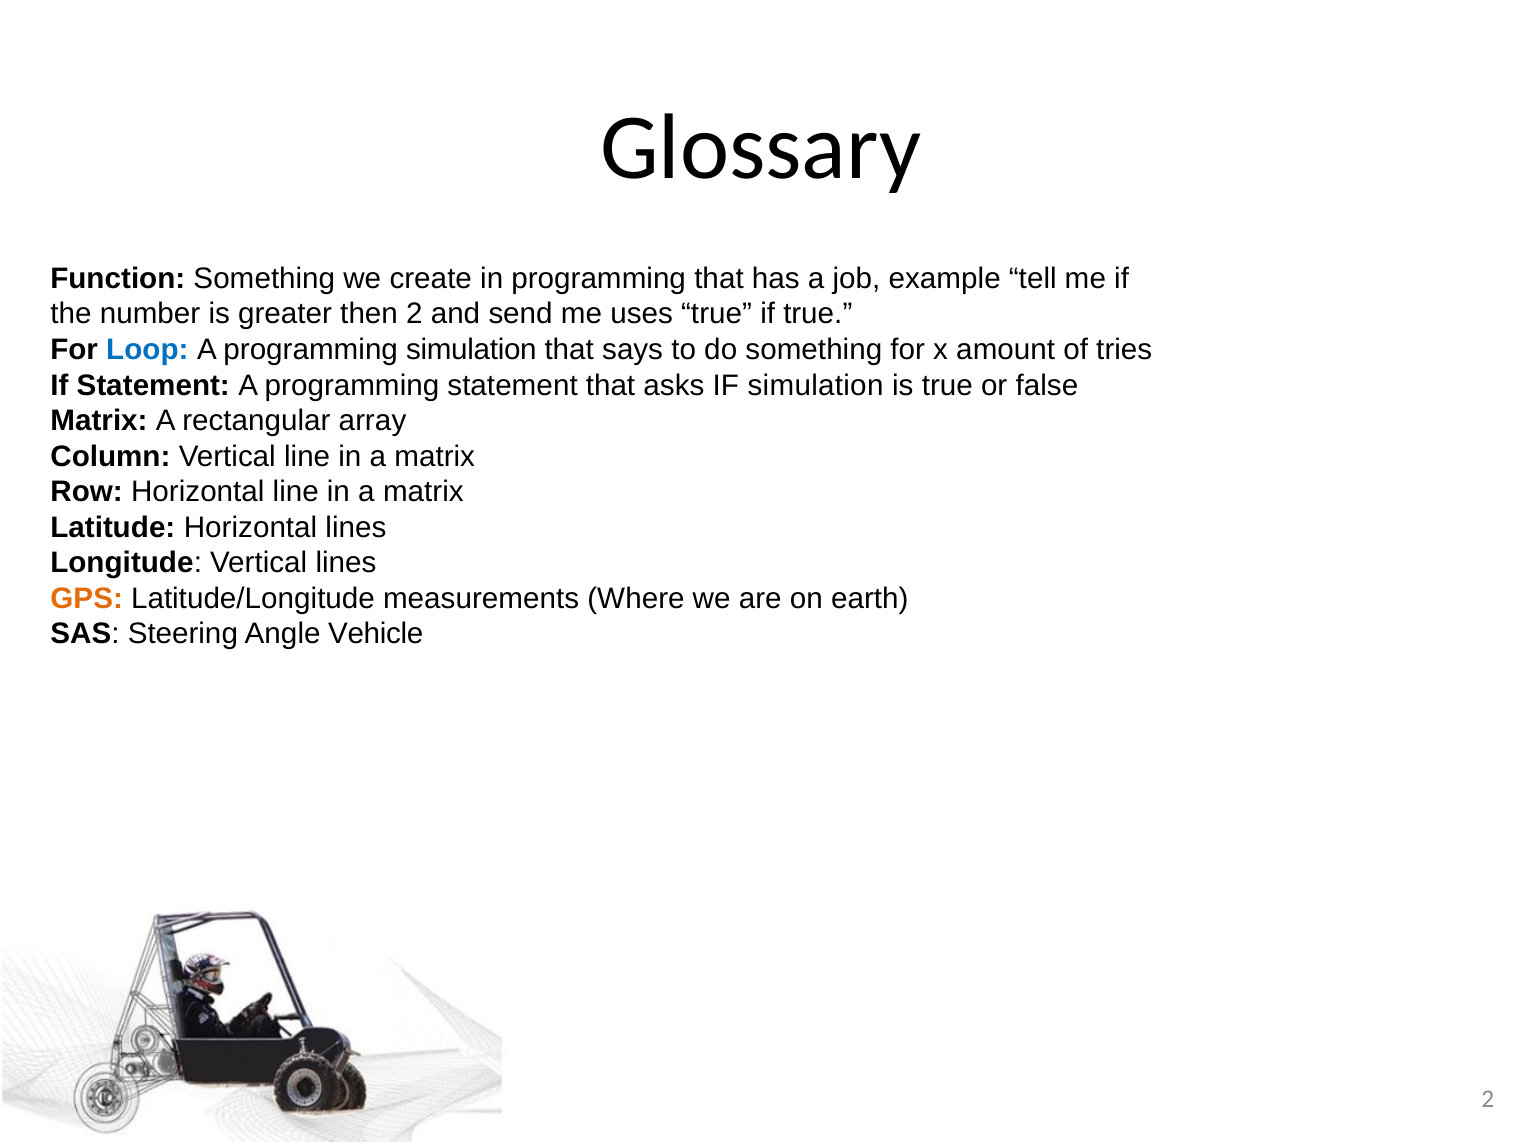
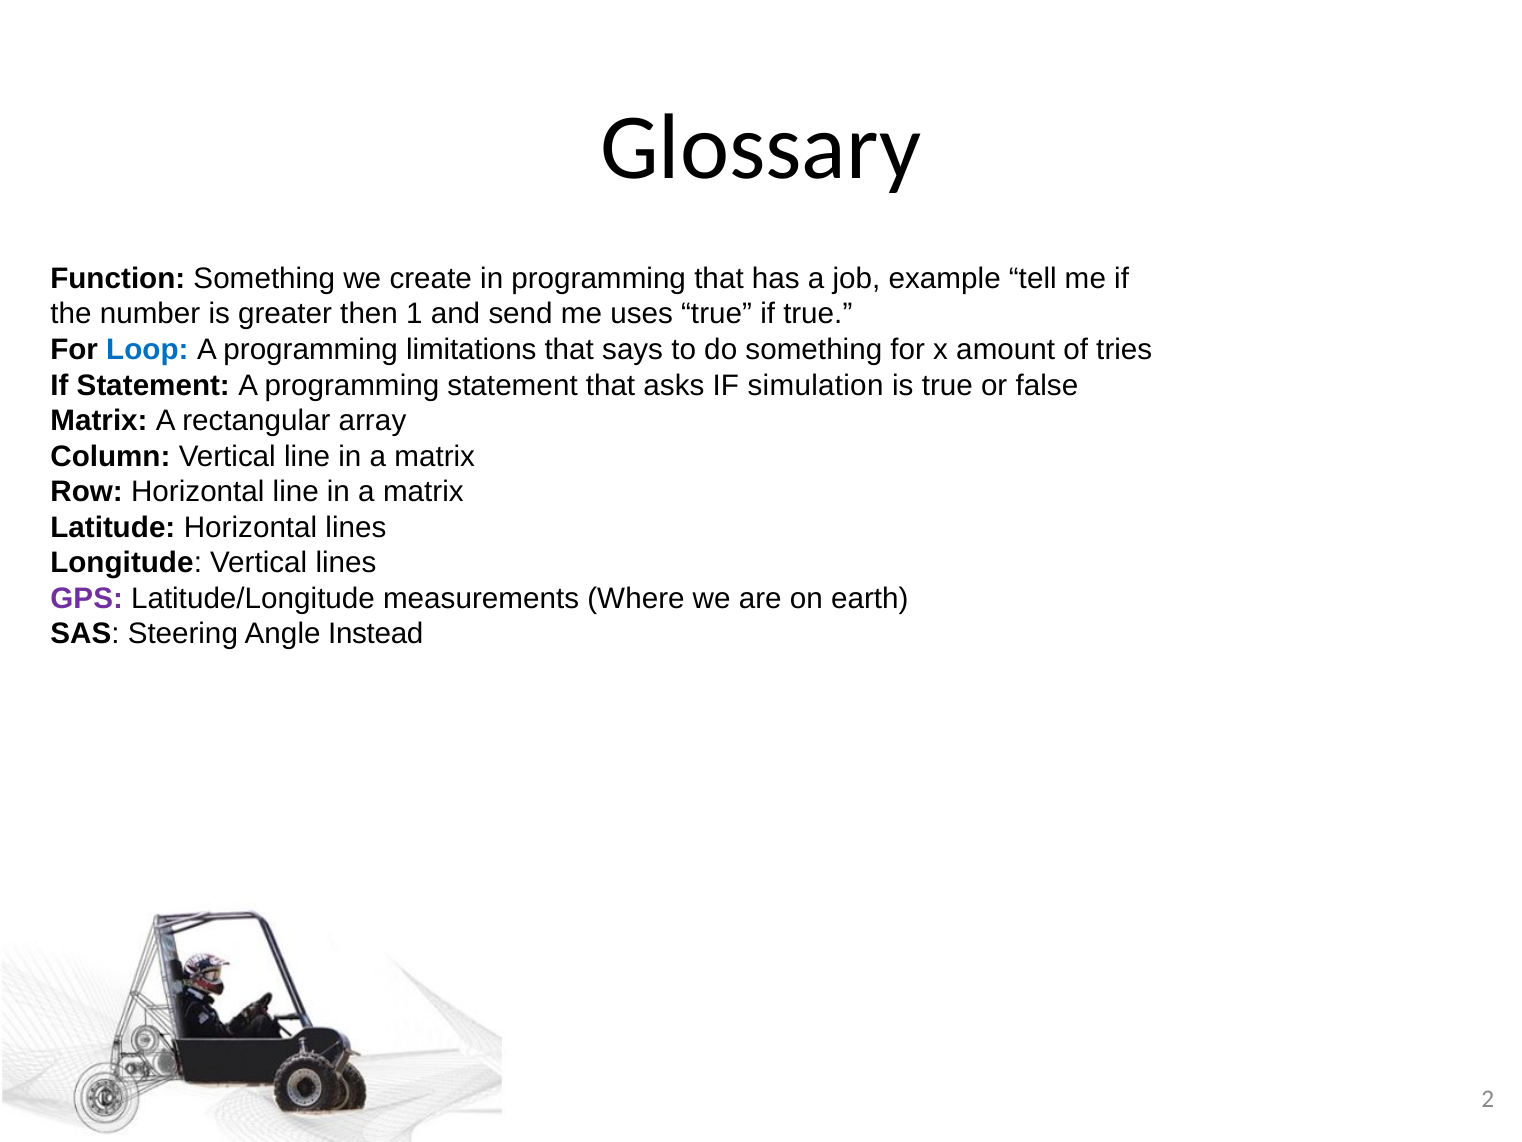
then 2: 2 -> 1 (414, 314)
programming simulation: simulation -> limitations (471, 350)
GPS colour: orange -> purple (87, 598)
Vehicle: Vehicle -> Instead (376, 634)
